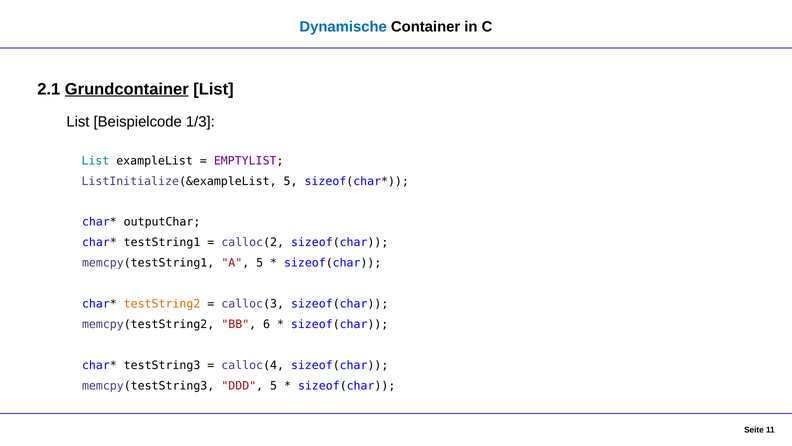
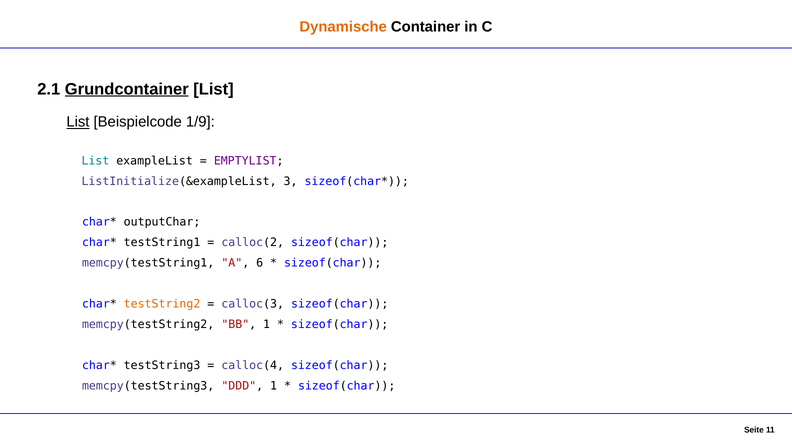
Dynamische colour: blue -> orange (343, 27)
List underline: none -> present (78, 122)
1/3: 1/3 -> 1/9 (200, 122)
ListInitialize(&exampleList 5: 5 -> 3 (291, 181)
A 5: 5 -> 6 (260, 263)
BB 6: 6 -> 1 (267, 324)
DDD 5: 5 -> 1 (274, 386)
